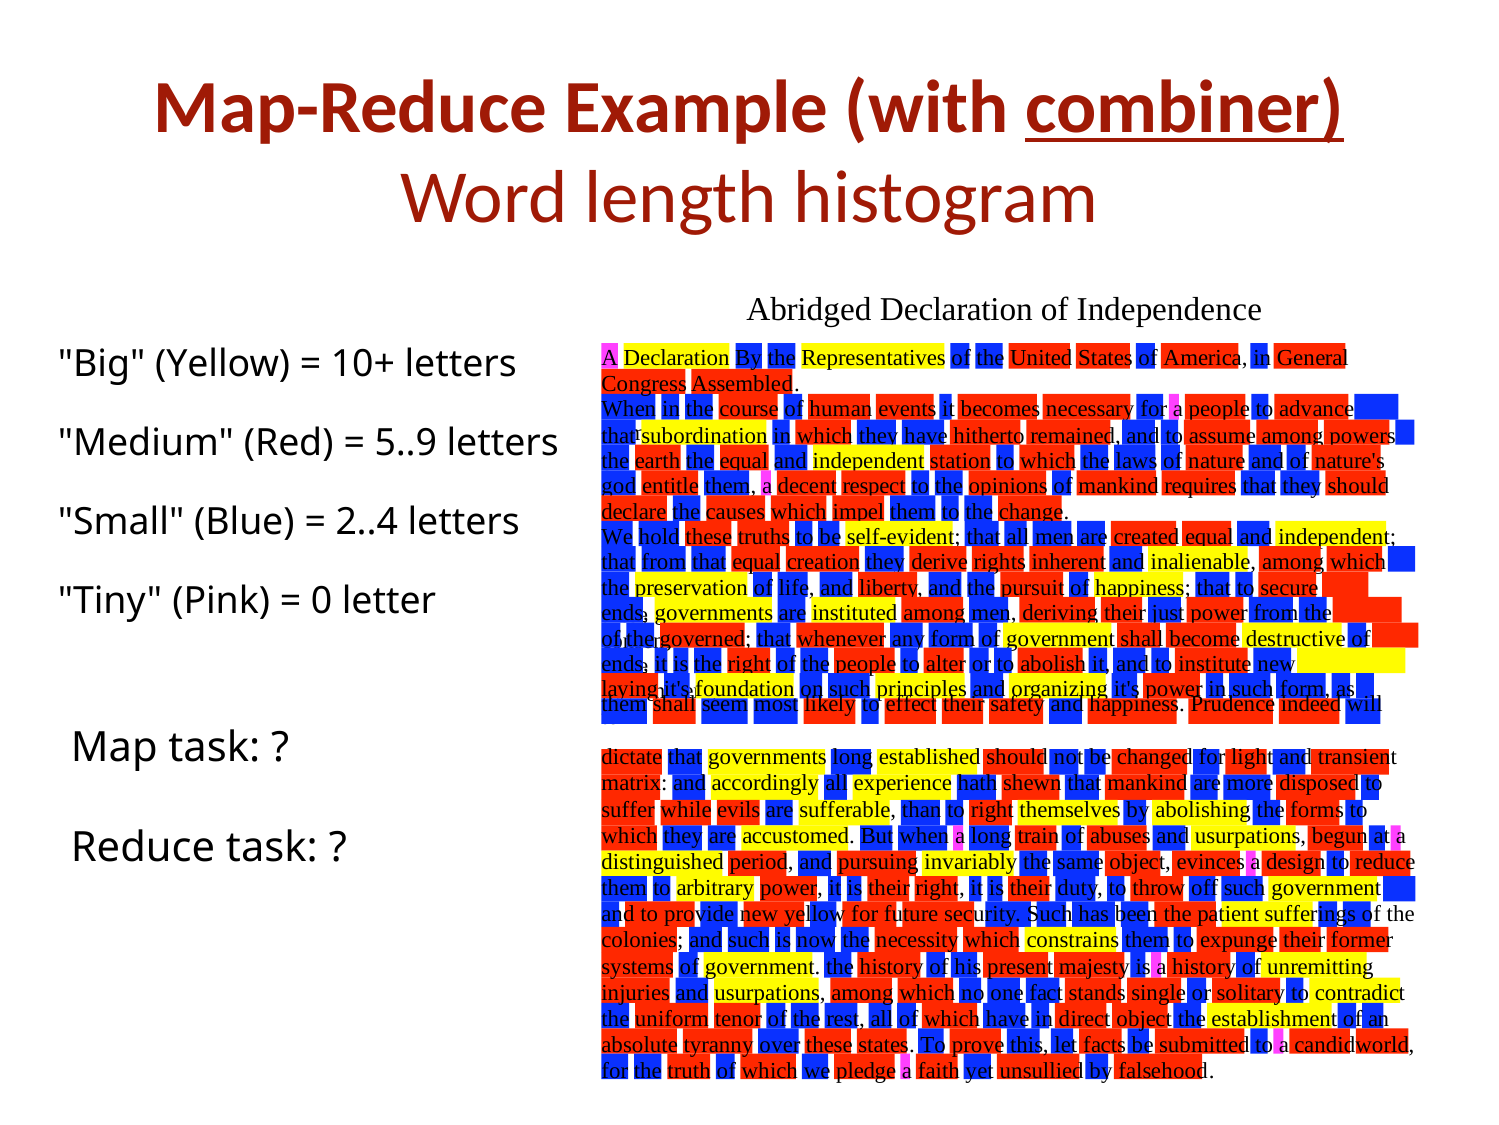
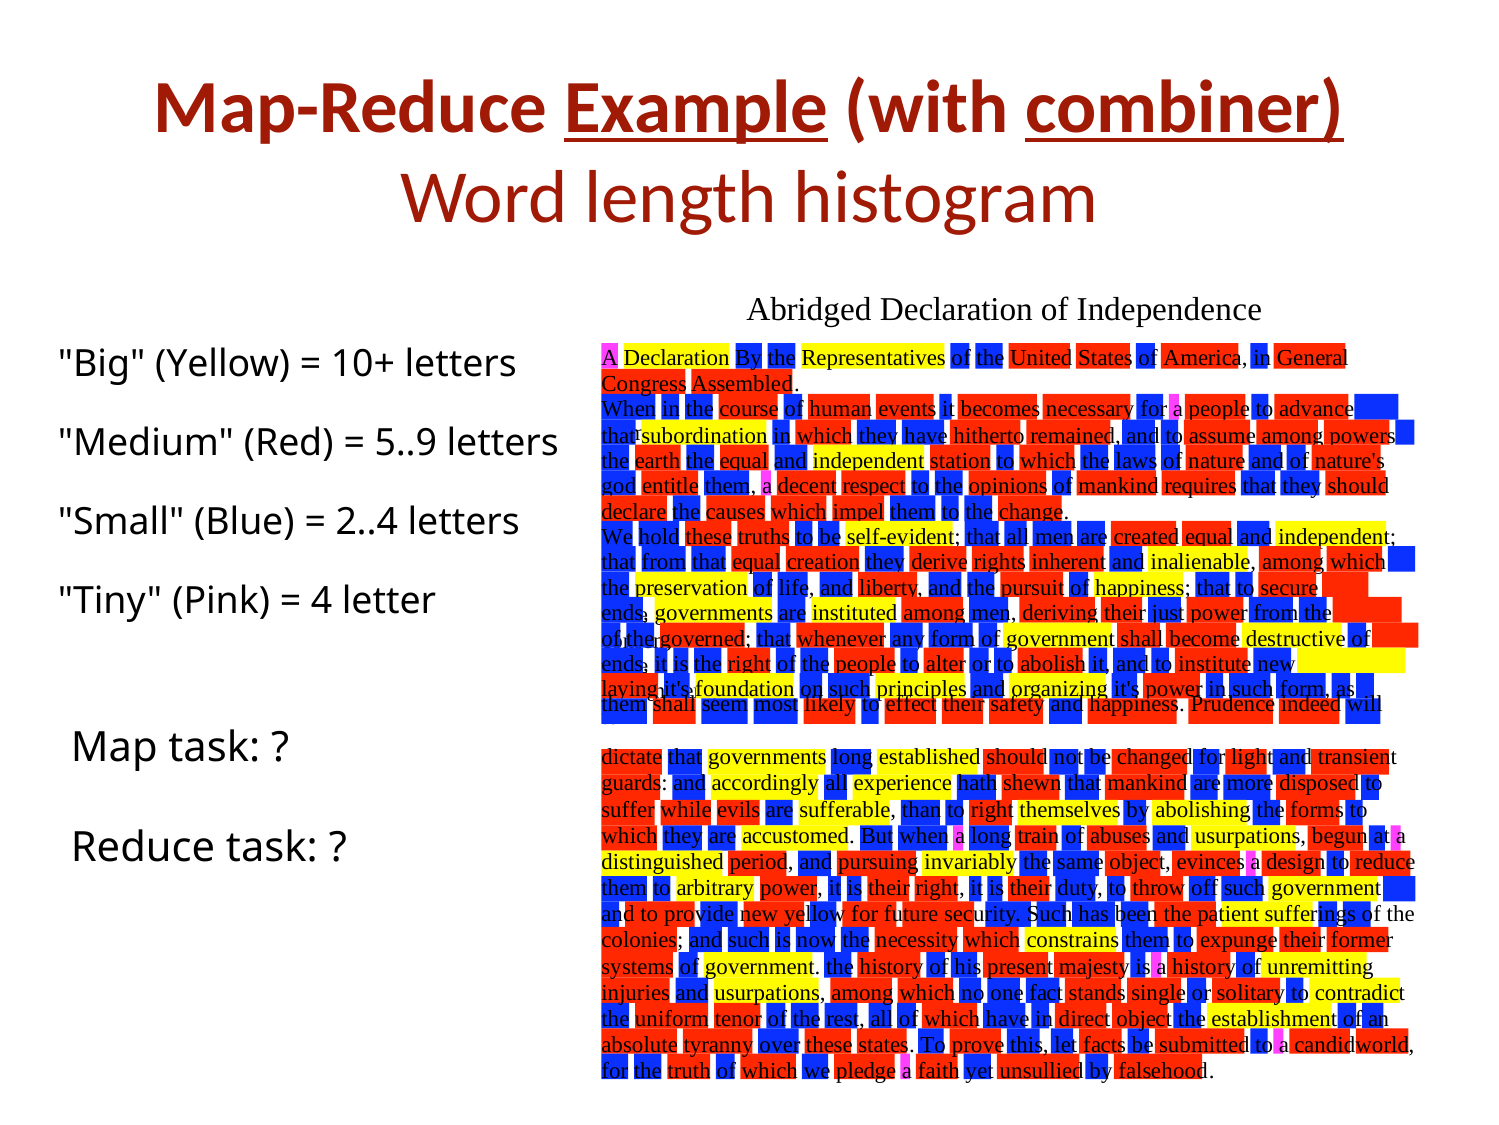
Example underline: none -> present (696, 108)
0: 0 -> 4 (322, 601)
matrix: matrix -> guards (635, 783)
